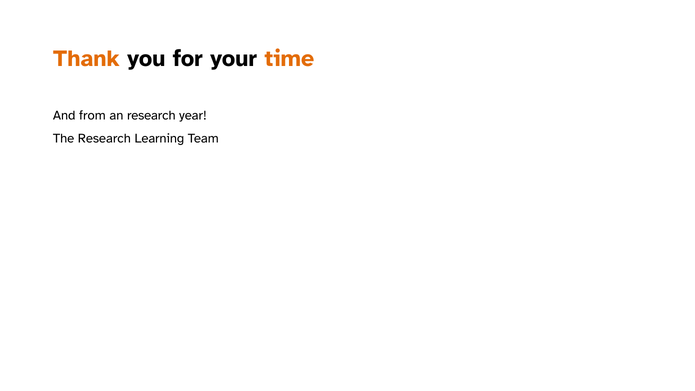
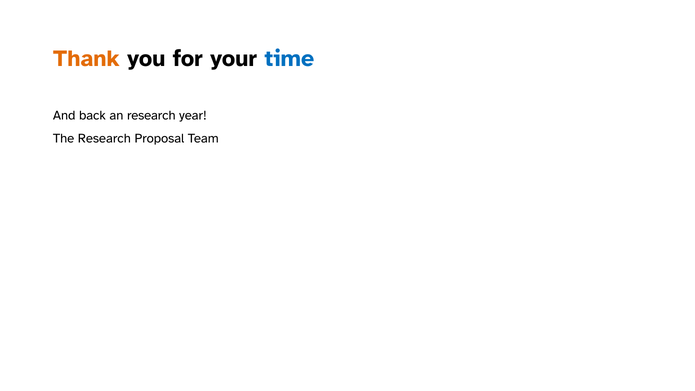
time colour: orange -> blue (289, 58)
from: from -> back (92, 115)
Learning: Learning -> Proposal (159, 138)
